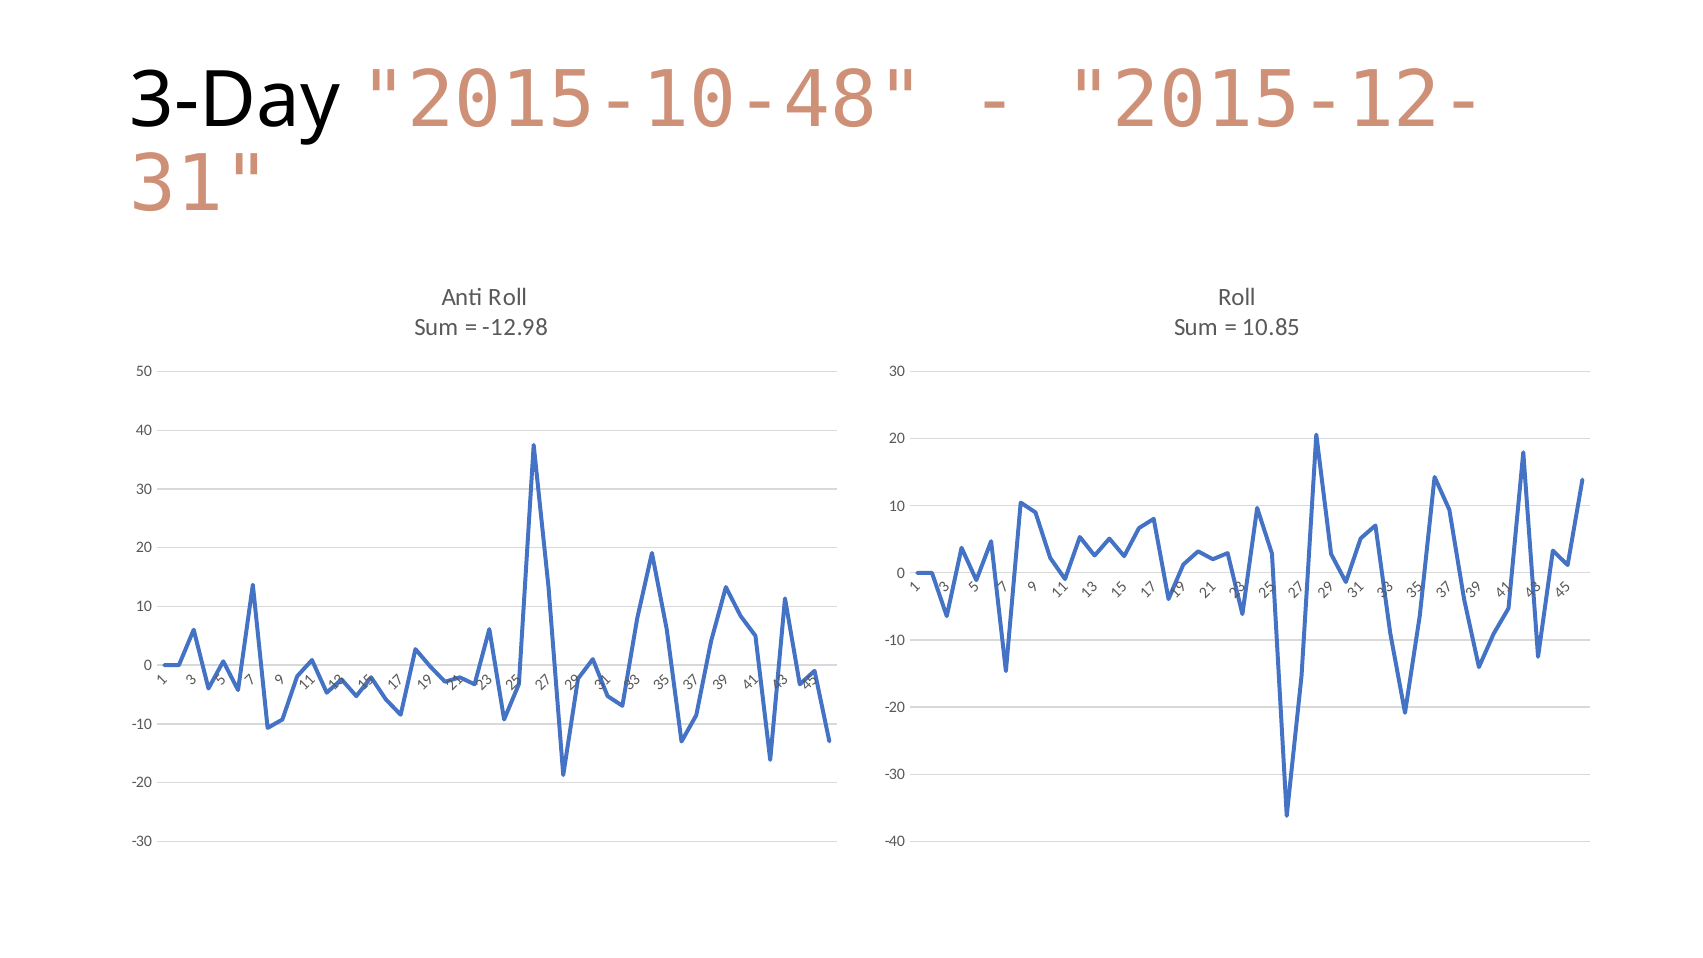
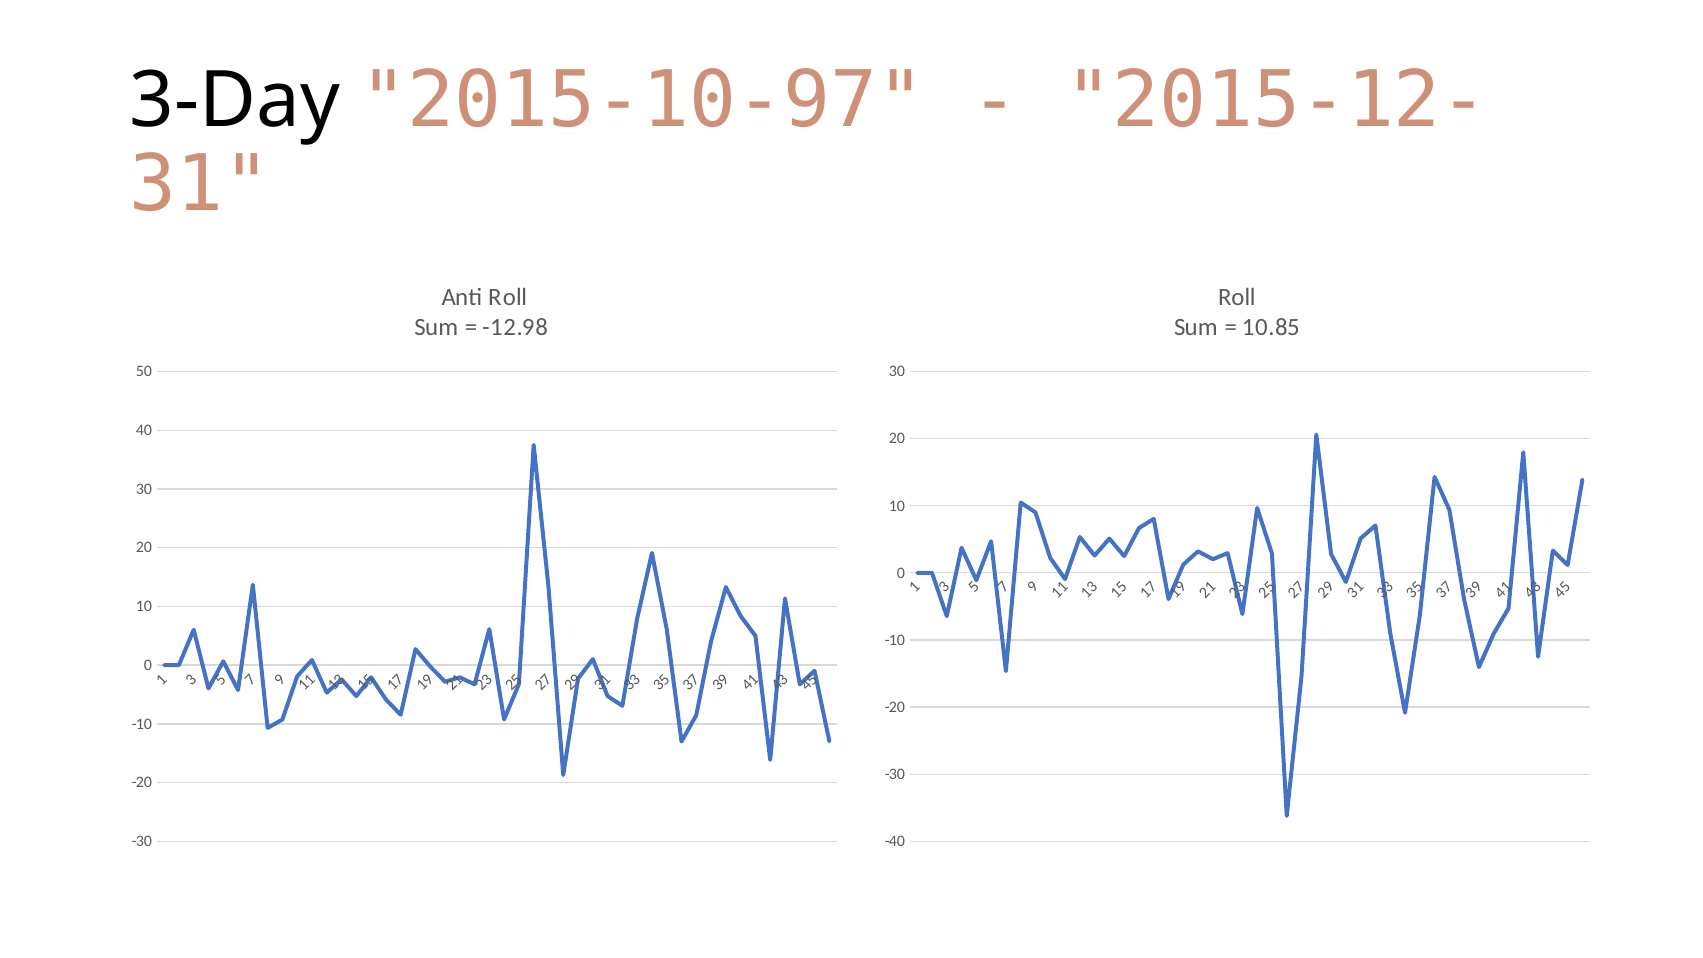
2015-10-48: 2015-10-48 -> 2015-10-97 (642, 101)
